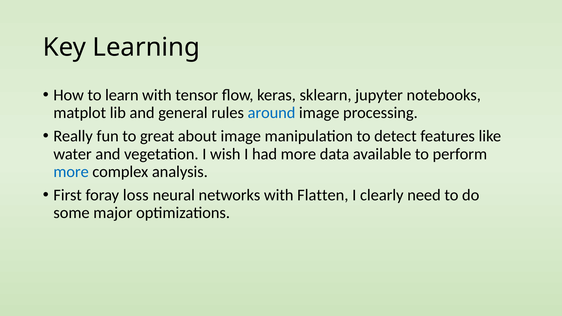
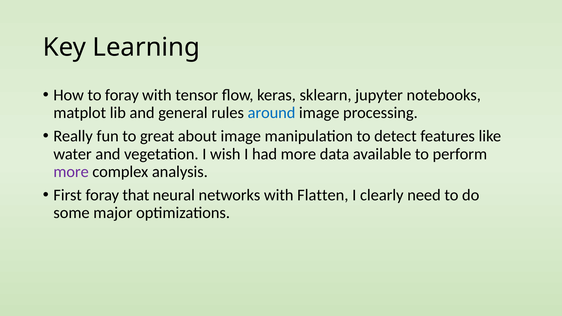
to learn: learn -> foray (122, 95)
more colour: blue -> purple (71, 172)
loss: loss -> that (136, 195)
